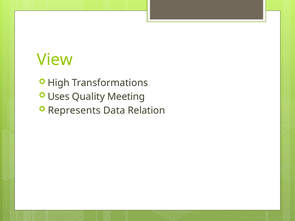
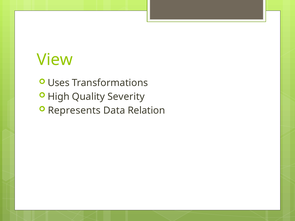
High: High -> Uses (59, 83)
Uses: Uses -> High (59, 97)
Meeting: Meeting -> Severity (126, 97)
